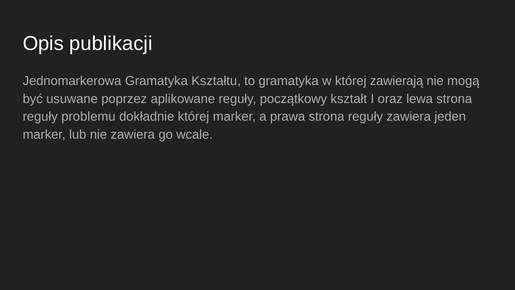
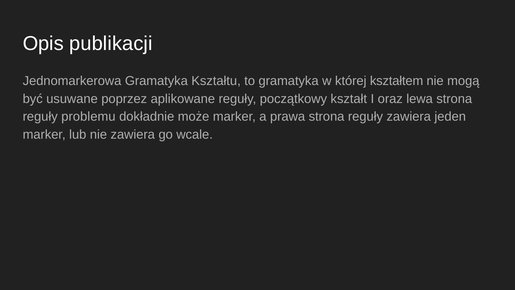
zawierają: zawierają -> kształtem (397, 81)
dokładnie której: której -> może (194, 117)
